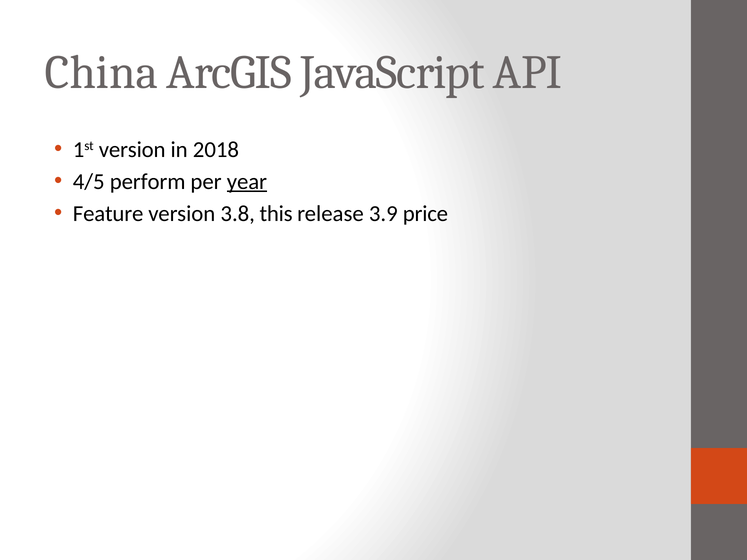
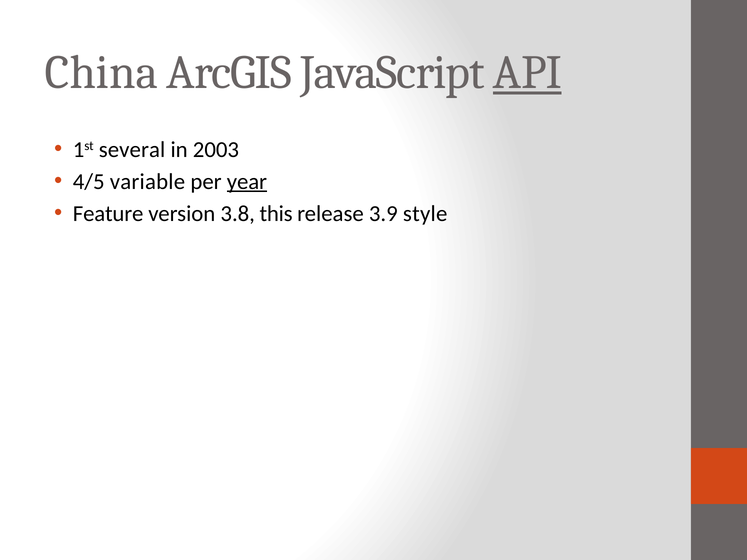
API underline: none -> present (528, 72)
1st version: version -> several (132, 150)
2018: 2018 -> 2003 (216, 150)
perform: perform -> variable (147, 182)
price: price -> style (425, 214)
